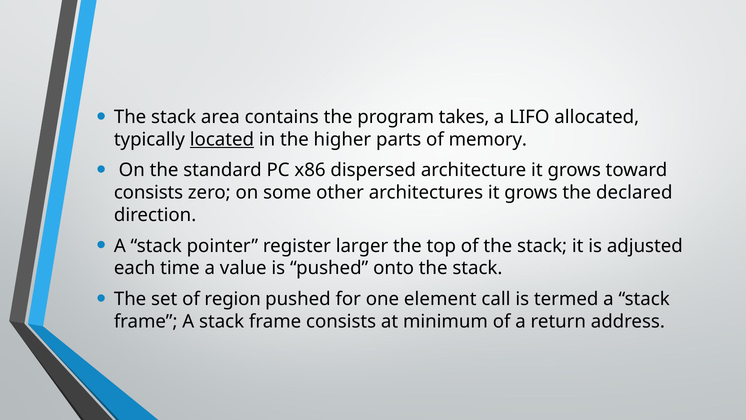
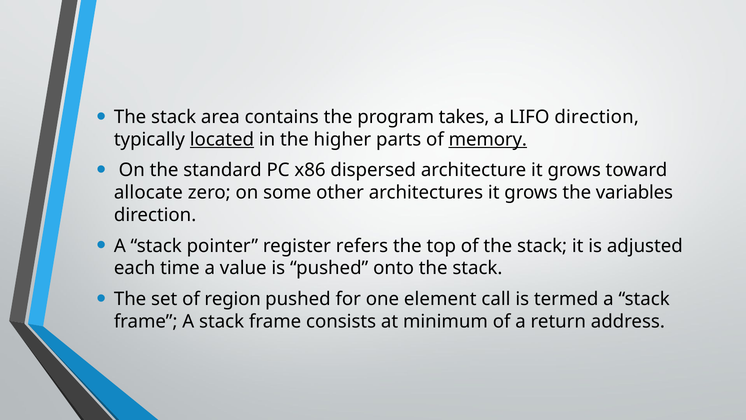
LIFO allocated: allocated -> direction (597, 117)
memory underline: none -> present (488, 139)
consists: consists -> allocate (148, 192)
declared: declared -> variables (634, 192)
larger: larger -> refers (362, 246)
